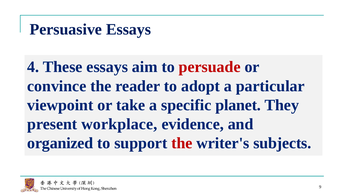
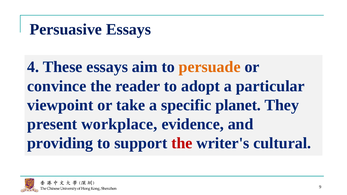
persuade colour: red -> orange (210, 67)
organized: organized -> providing (60, 143)
subjects: subjects -> cultural (282, 143)
